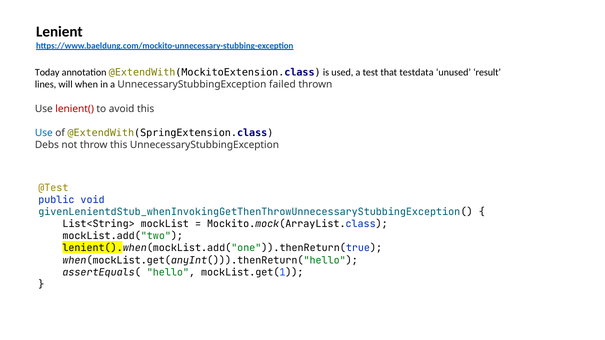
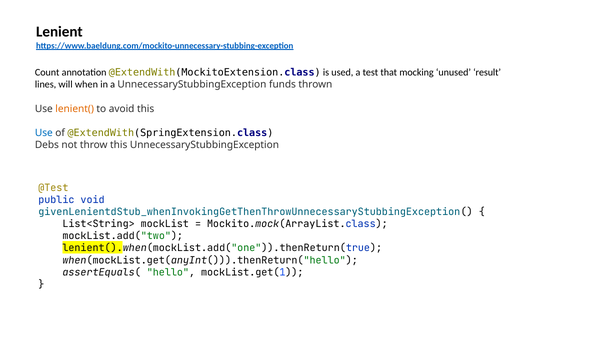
Today: Today -> Count (47, 73)
testdata: testdata -> mocking (417, 73)
failed: failed -> funds (282, 85)
lenient( colour: red -> orange (75, 109)
